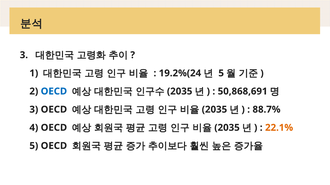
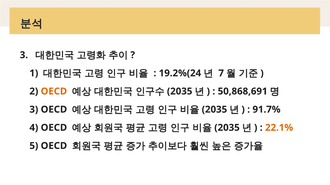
5: 5 -> 7 (221, 73)
OECD colour: blue -> orange (54, 92)
88.7%: 88.7% -> 91.7% (267, 110)
